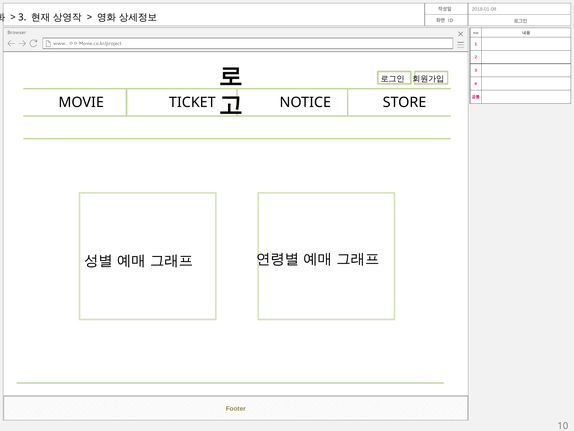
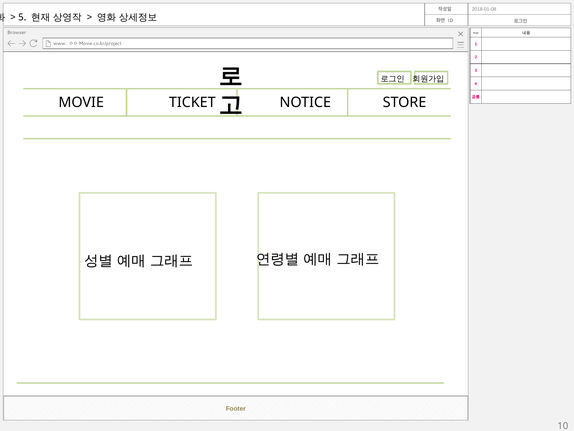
3: 3 -> 5 (22, 17)
